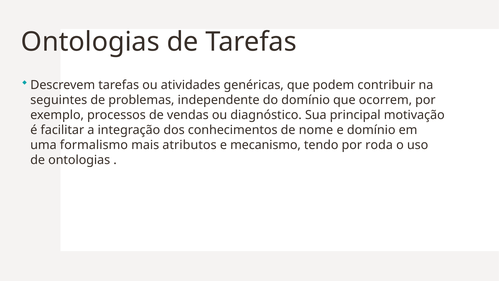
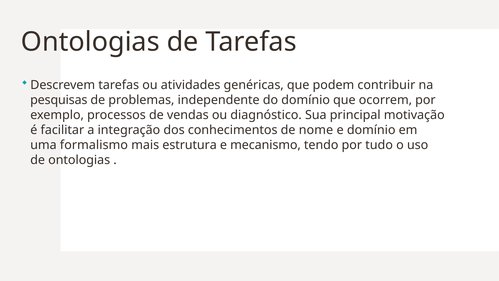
seguintes: seguintes -> pesquisas (59, 100)
atributos: atributos -> estrutura (190, 145)
roda: roda -> tudo (379, 145)
